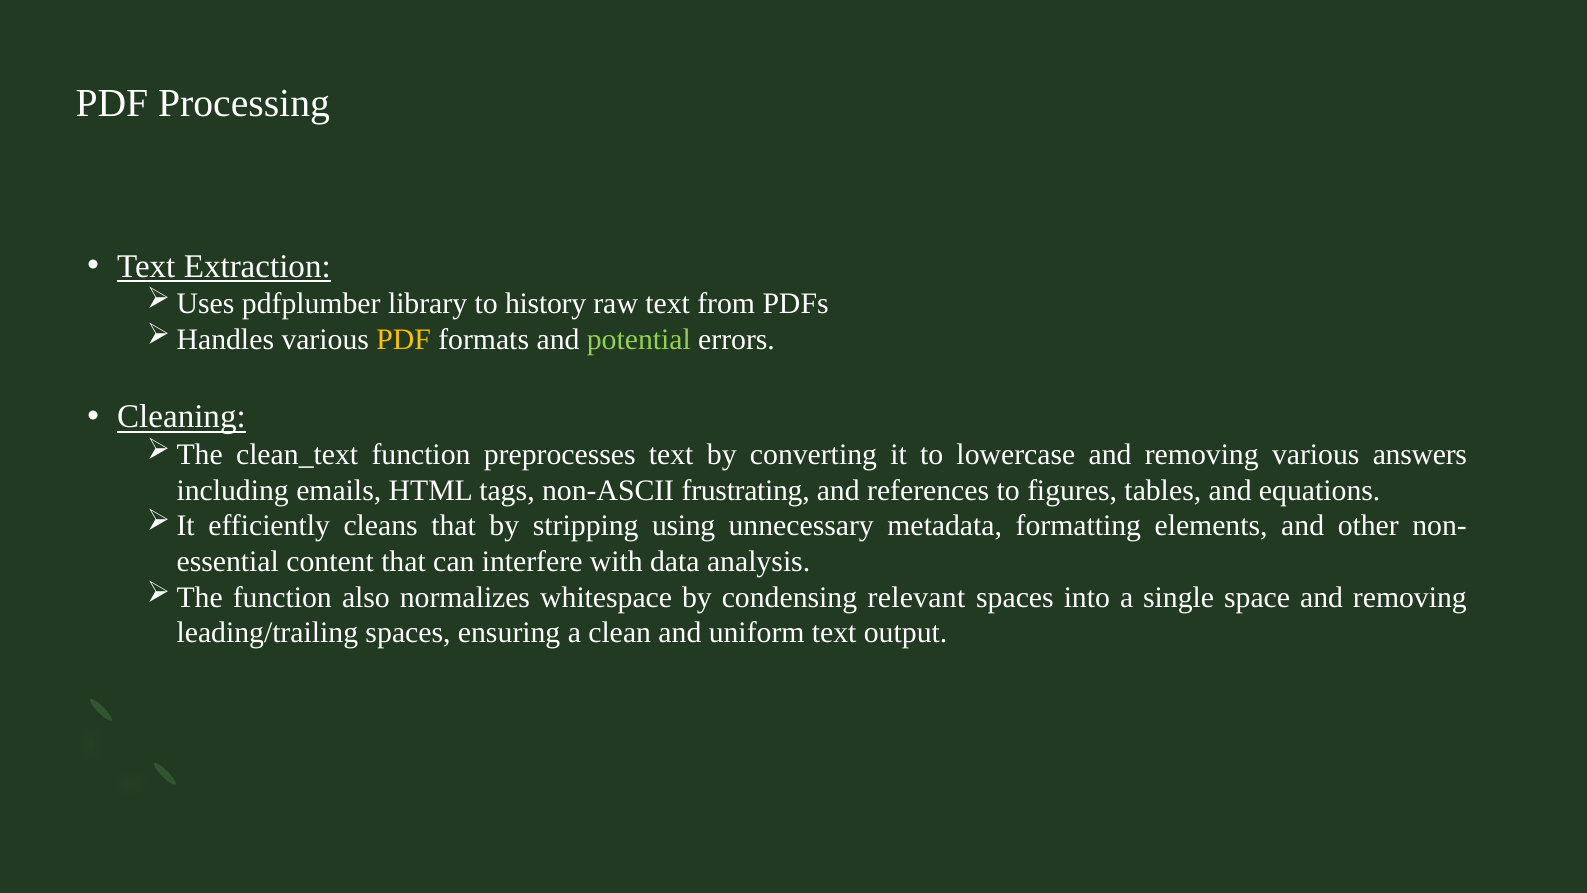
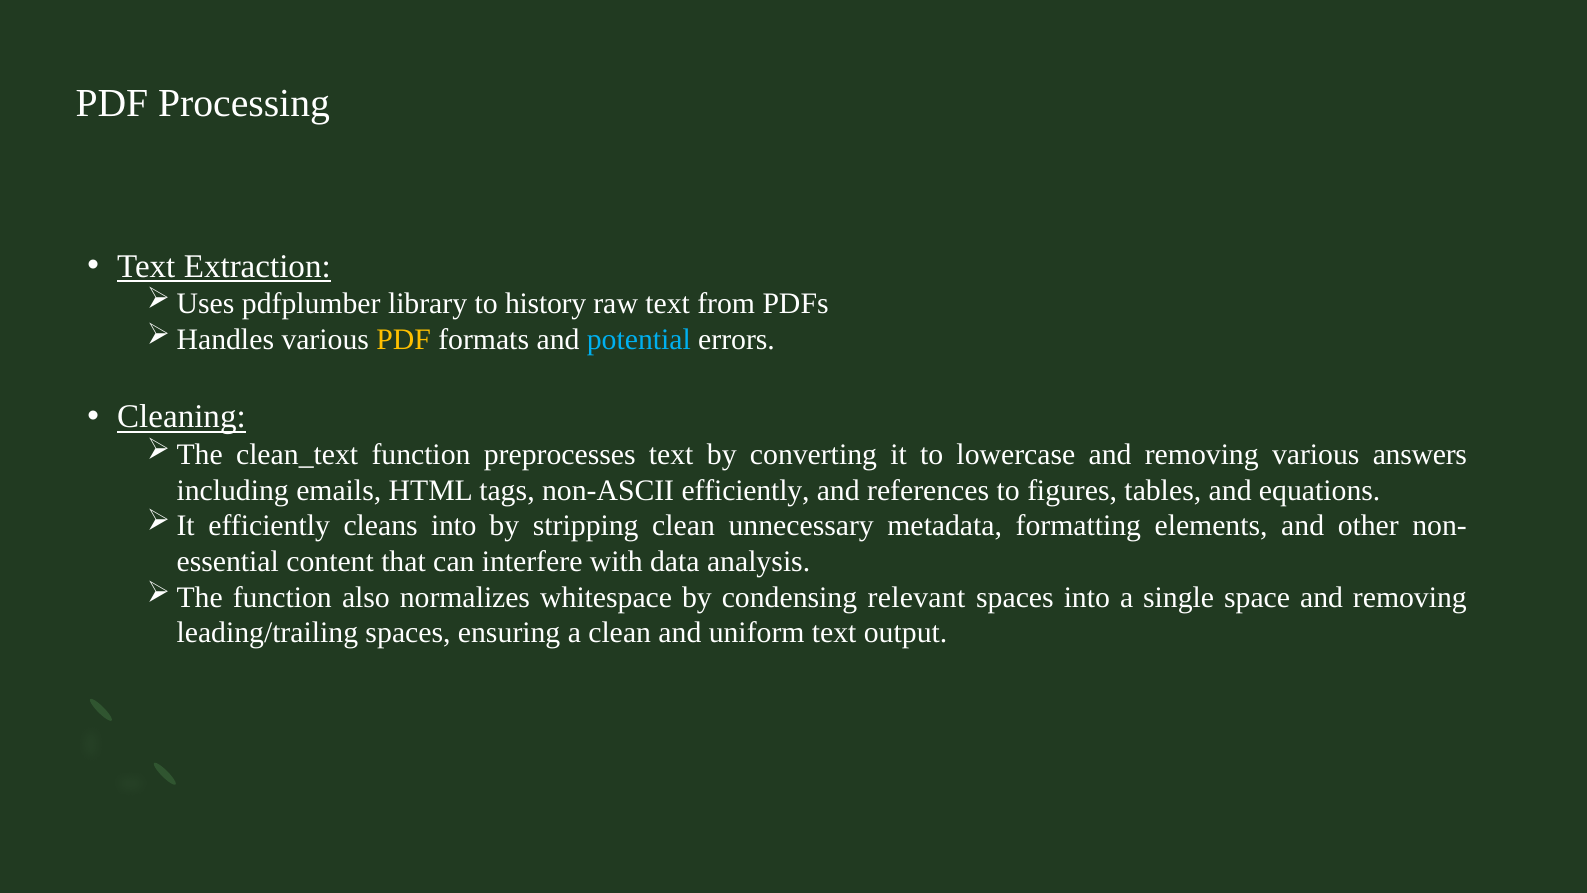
potential colour: light green -> light blue (639, 339)
non-ASCII frustrating: frustrating -> efficiently (746, 490)
cleans that: that -> into (454, 526)
stripping using: using -> clean (684, 526)
